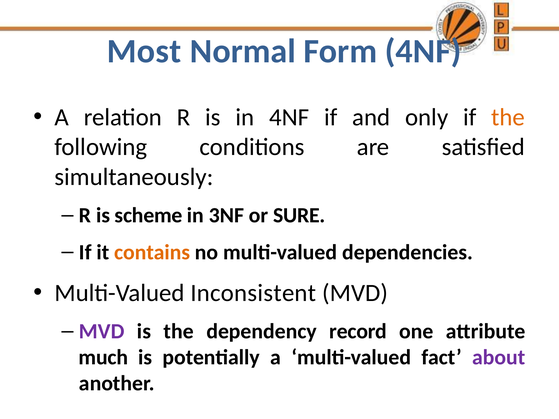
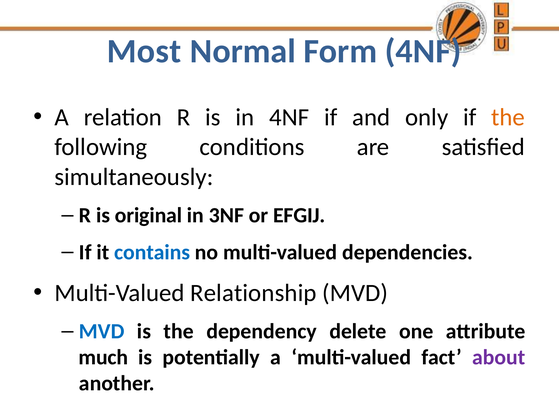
scheme: scheme -> original (149, 216)
SURE: SURE -> EFGIJ (299, 216)
contains colour: orange -> blue (152, 252)
Inconsistent: Inconsistent -> Relationship (253, 293)
MVD colour: purple -> blue (102, 332)
record: record -> delete (358, 332)
